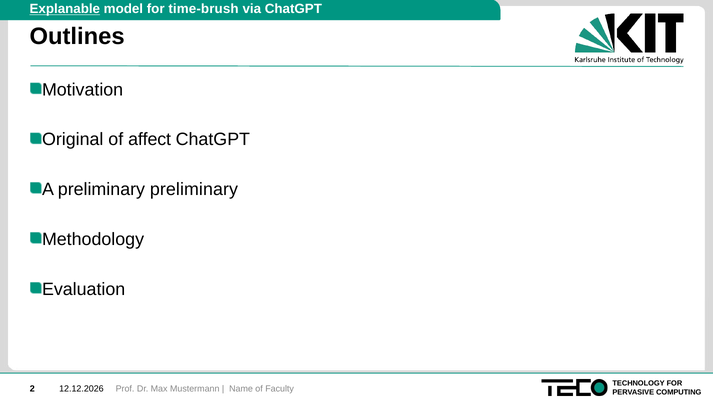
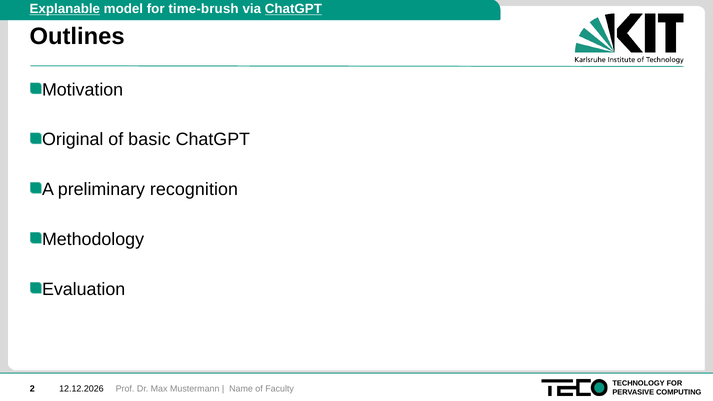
ChatGPT underline: none -> present (293, 9)
affect: affect -> basic (149, 140)
preliminary preliminary: preliminary -> recognition (194, 189)
